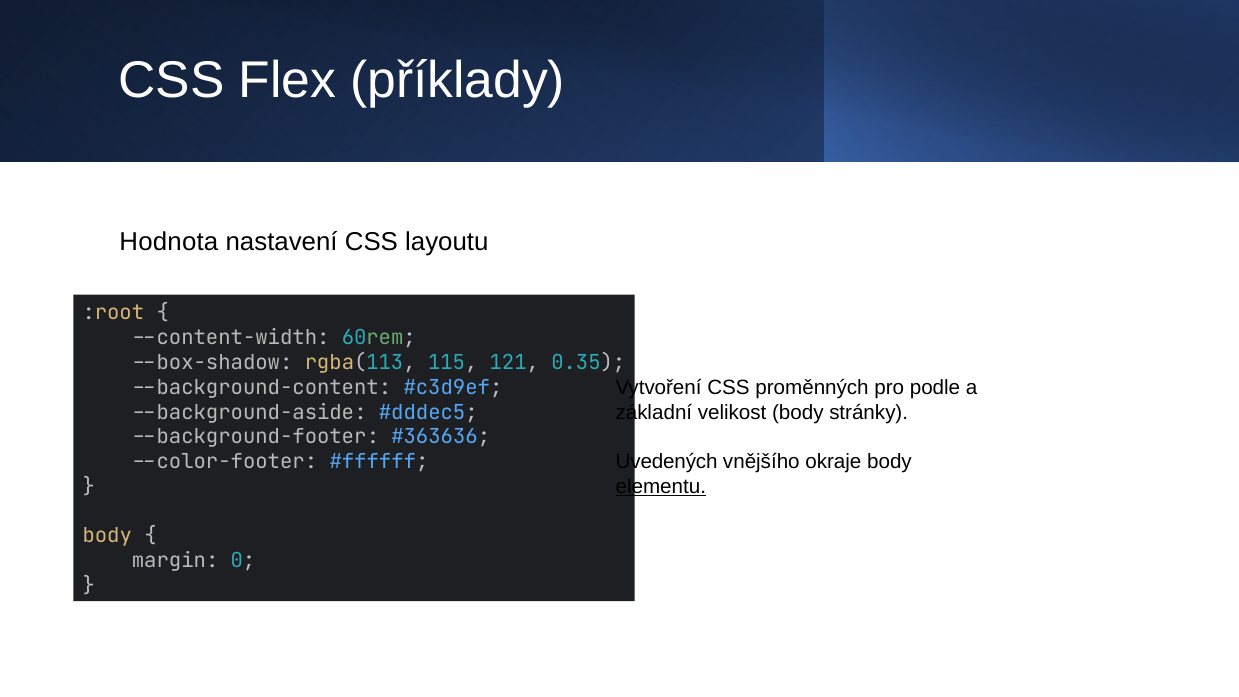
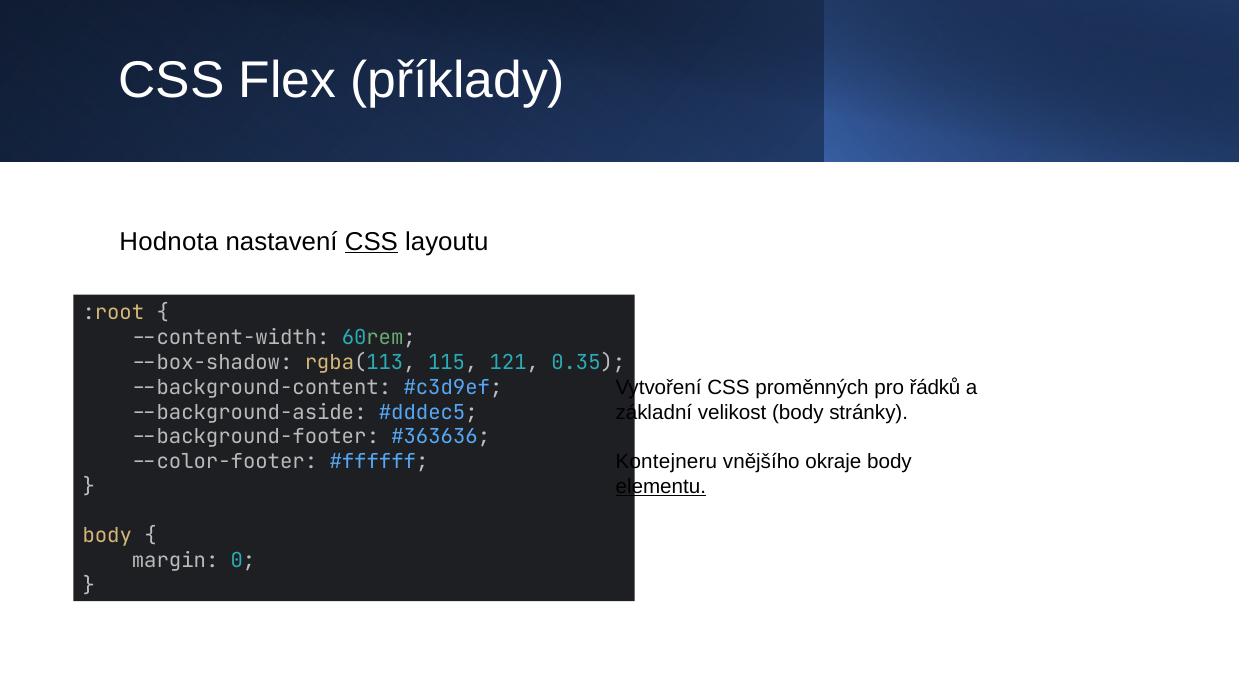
CSS underline: none -> present (371, 241)
podle: podle -> řádků (935, 388)
Uvedených: Uvedených -> Kontejneru (666, 462)
